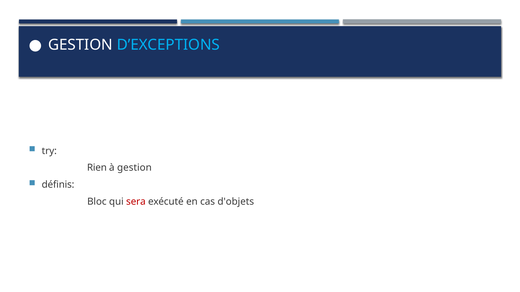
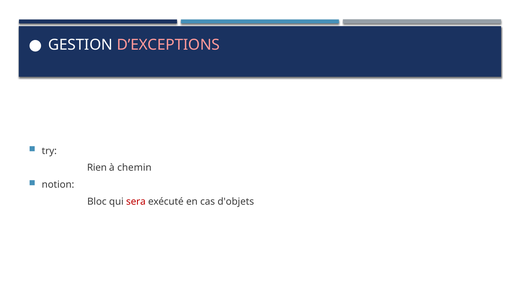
D’EXCEPTIONS colour: light blue -> pink (168, 45)
à gestion: gestion -> chemin (134, 168)
définis: définis -> notion (58, 185)
